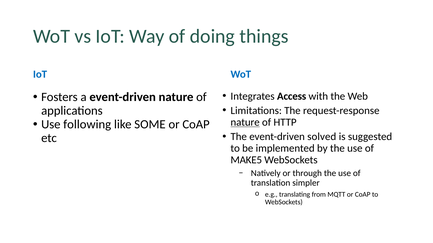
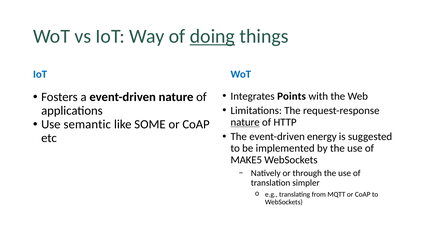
doing underline: none -> present (212, 36)
Access: Access -> Points (292, 96)
following: following -> semantic (87, 125)
solved: solved -> energy (322, 137)
